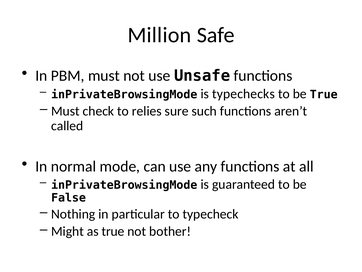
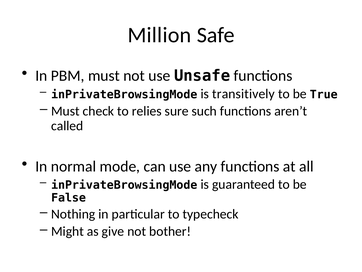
typechecks: typechecks -> transitively (244, 94)
as true: true -> give (113, 231)
